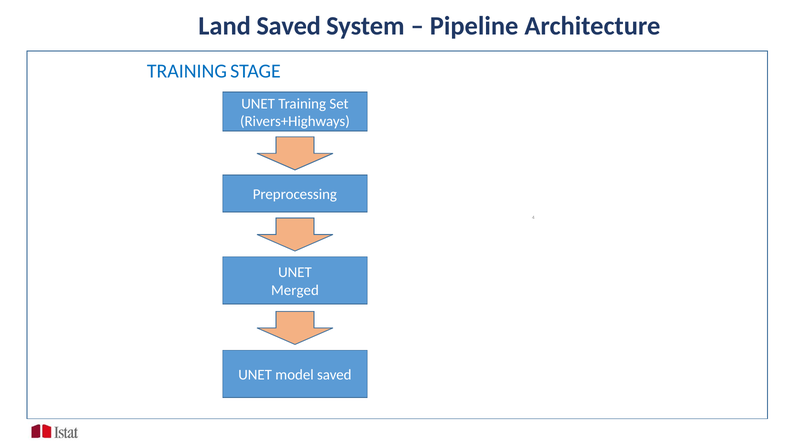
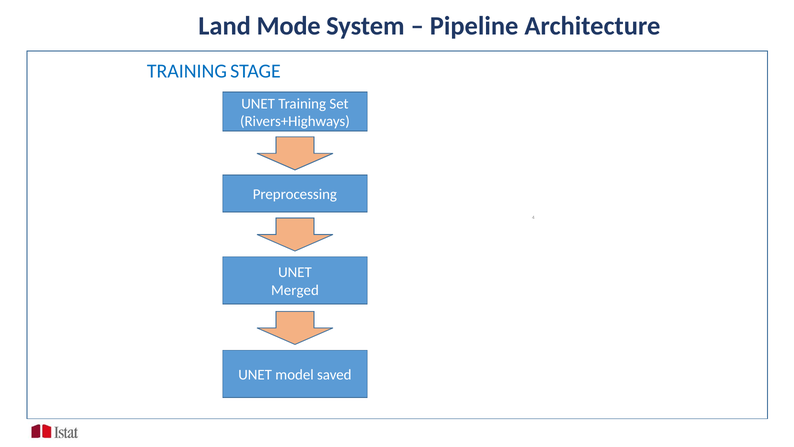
Land Saved: Saved -> Mode (289, 26)
